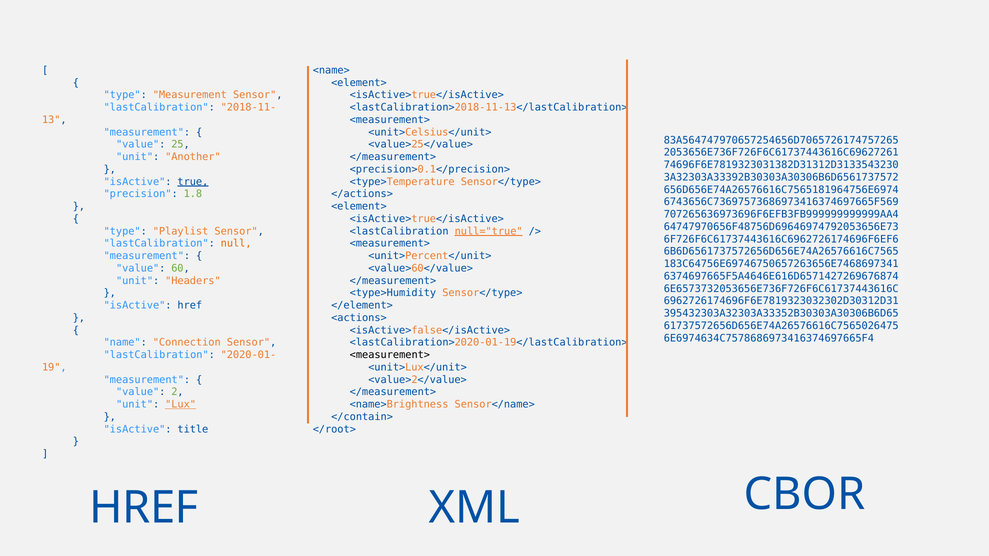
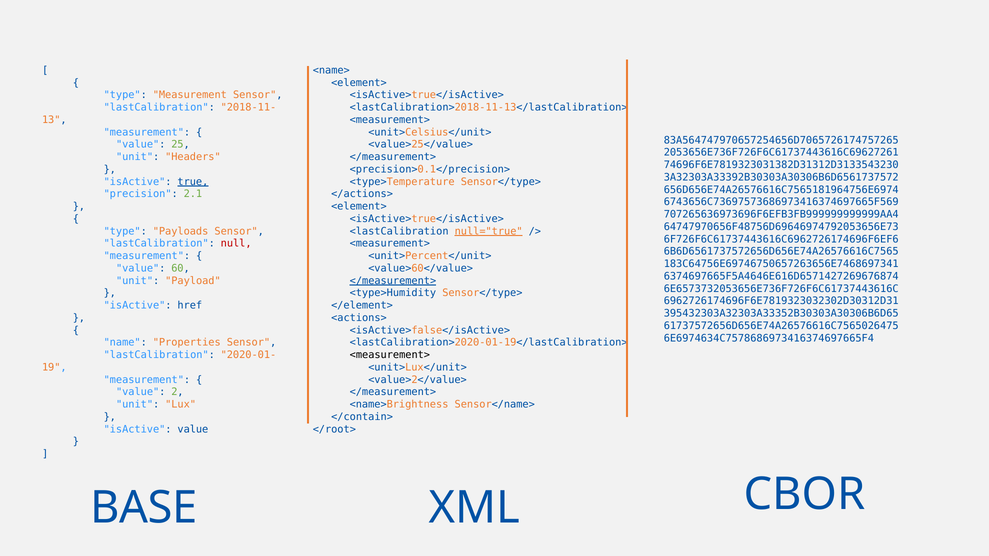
Another: Another -> Headers (193, 157)
1.8: 1.8 -> 2.1 (193, 194)
Playlist: Playlist -> Payloads (181, 231)
null colour: orange -> red (236, 244)
Headers: Headers -> Payload (193, 281)
</measurement> underline: none -> present (393, 281)
Connection: Connection -> Properties (187, 343)
Lux underline: present -> none (181, 405)
isActive title: title -> value (193, 429)
HREF: HREF -> BASE (144, 508)
